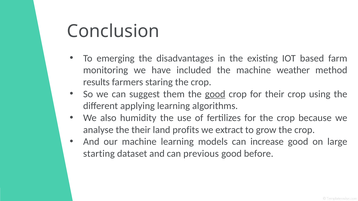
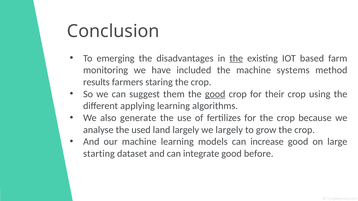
the underline: none -> present (236, 58)
weather: weather -> systems (293, 70)
humidity: humidity -> generate (138, 118)
the their: their -> used (141, 130)
land profits: profits -> largely (186, 130)
we extract: extract -> largely (229, 130)
previous: previous -> integrate (201, 154)
